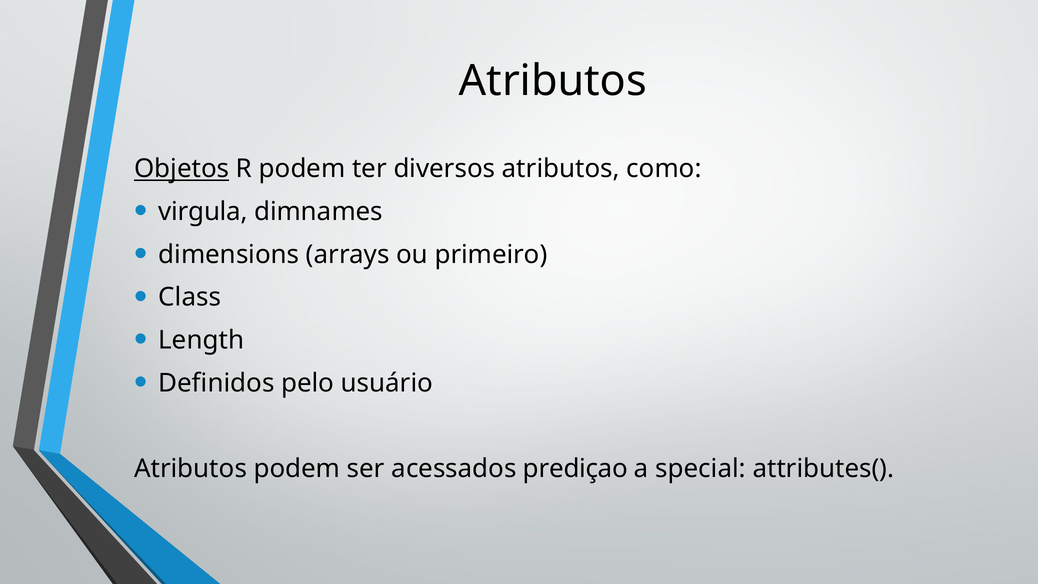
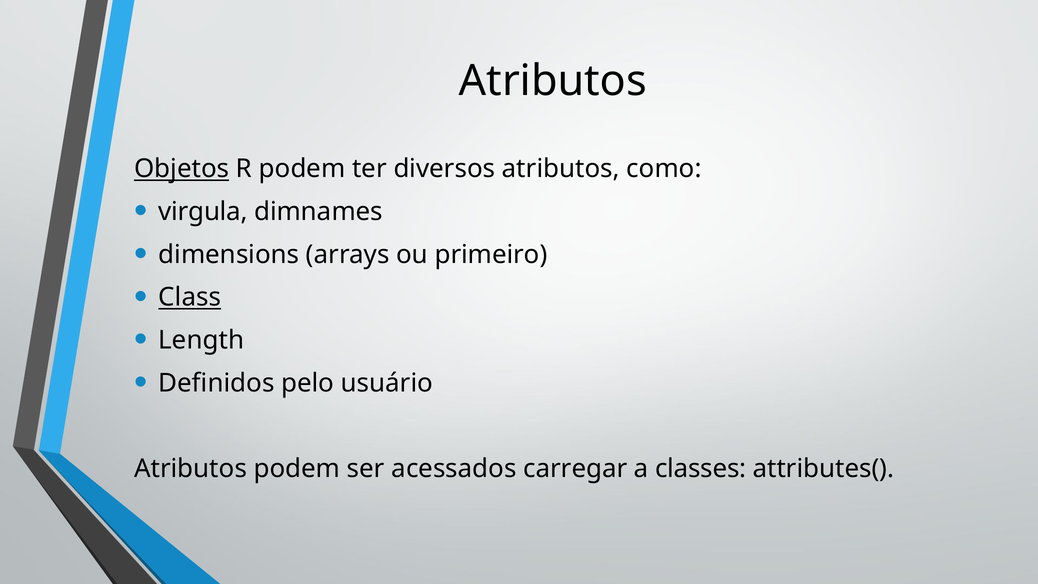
Class underline: none -> present (190, 297)
prediçao: prediçao -> carregar (575, 469)
special: special -> classes (701, 469)
